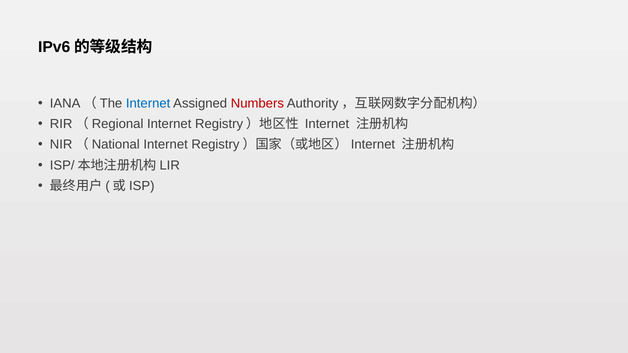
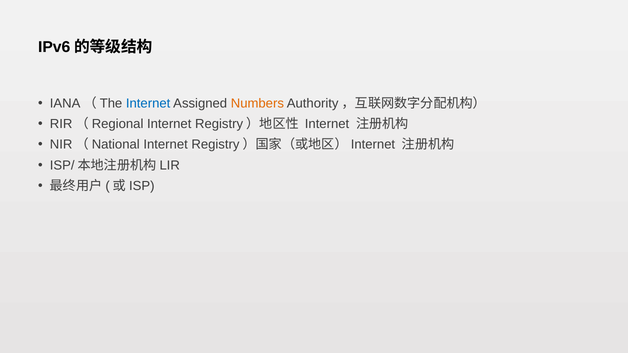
Numbers colour: red -> orange (257, 103)
